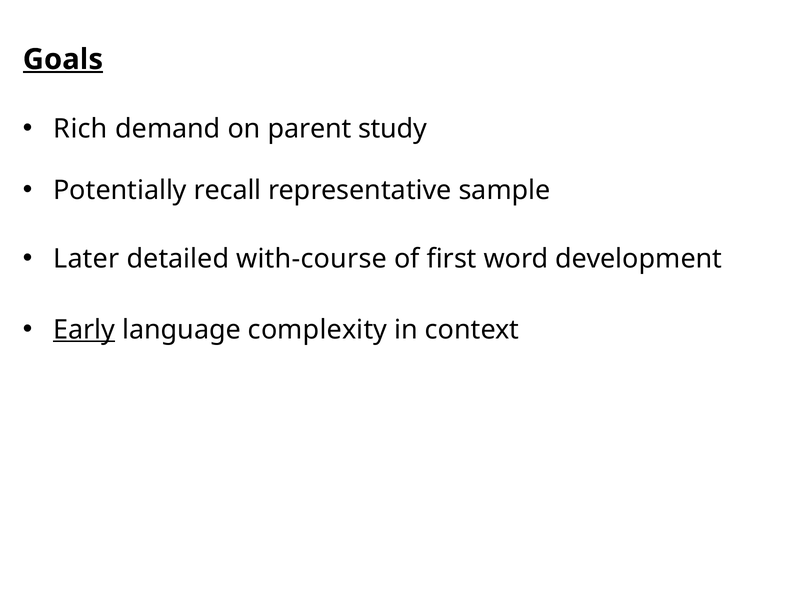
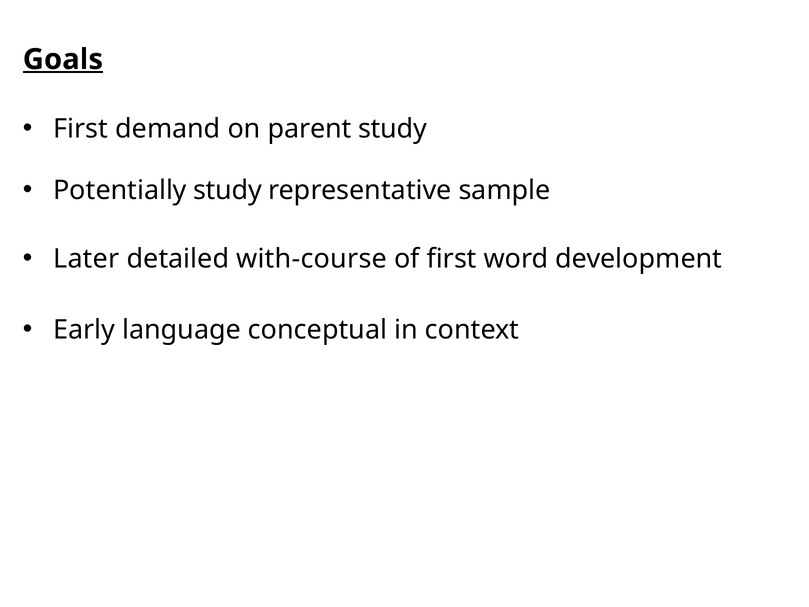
Rich: Rich -> First (81, 129)
Potentially recall: recall -> study (228, 190)
Early underline: present -> none (84, 329)
complexity: complexity -> conceptual (318, 329)
